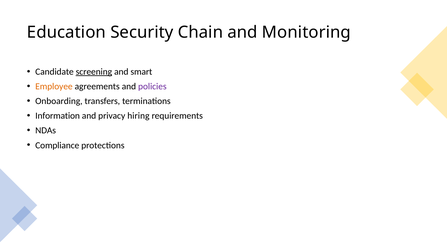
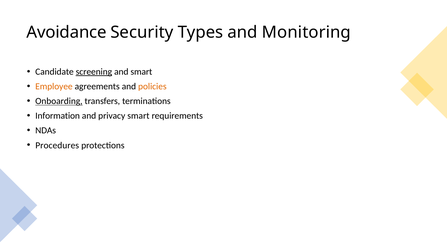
Education: Education -> Avoidance (67, 33)
Chain: Chain -> Types (200, 33)
policies colour: purple -> orange (152, 87)
Onboarding underline: none -> present (59, 101)
privacy hiring: hiring -> smart (138, 116)
Compliance: Compliance -> Procedures (57, 146)
